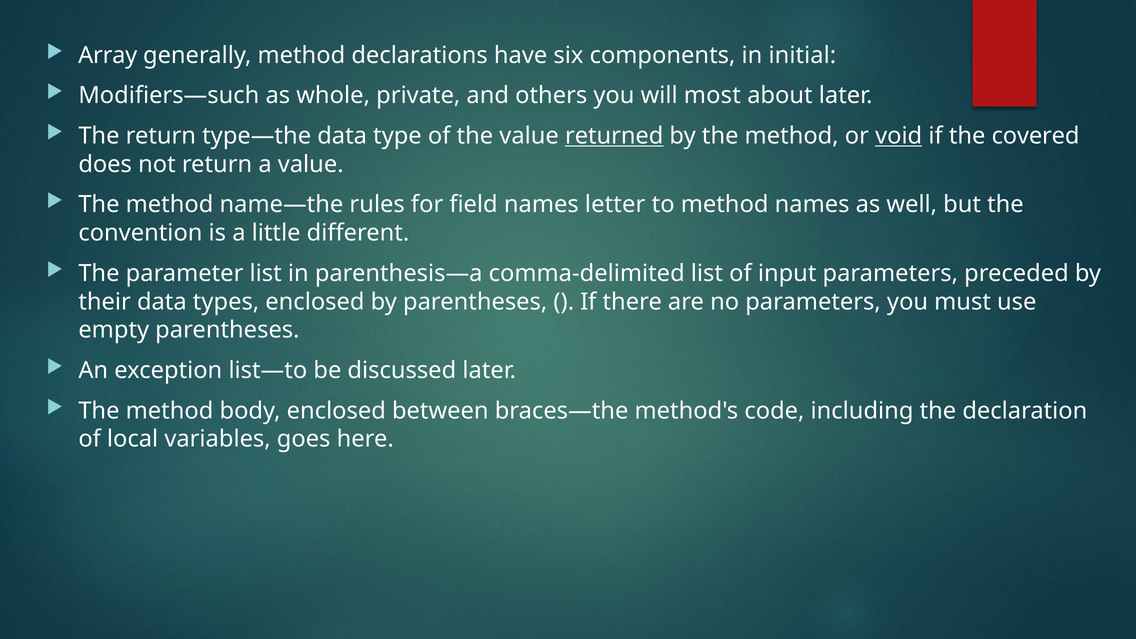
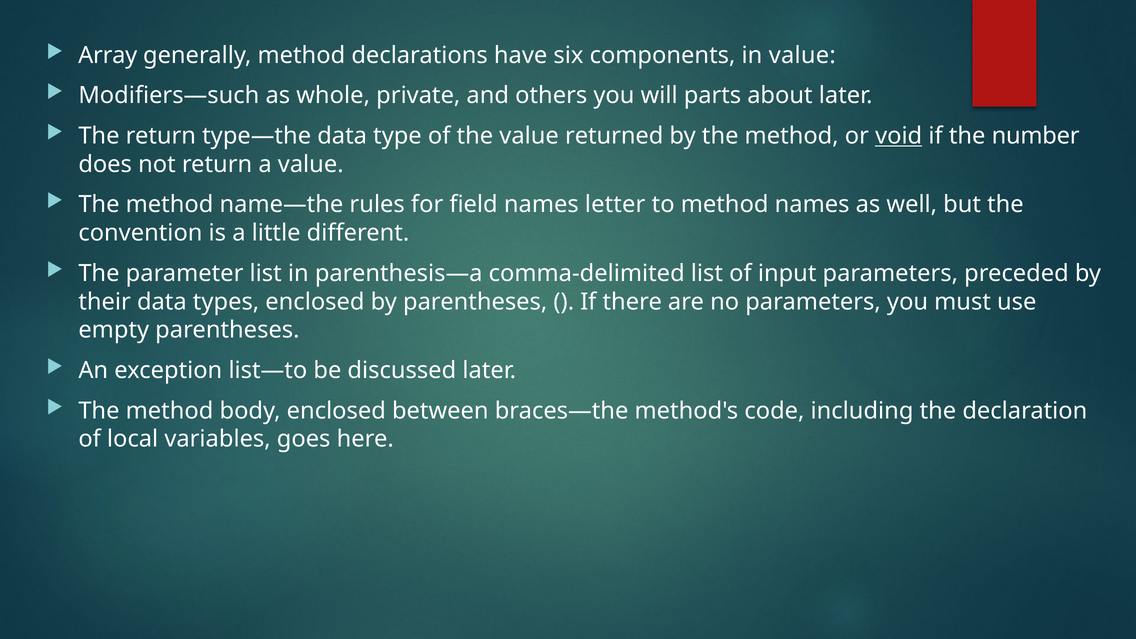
in initial: initial -> value (802, 55)
most: most -> parts (712, 96)
returned underline: present -> none (614, 136)
covered: covered -> number (1036, 136)
